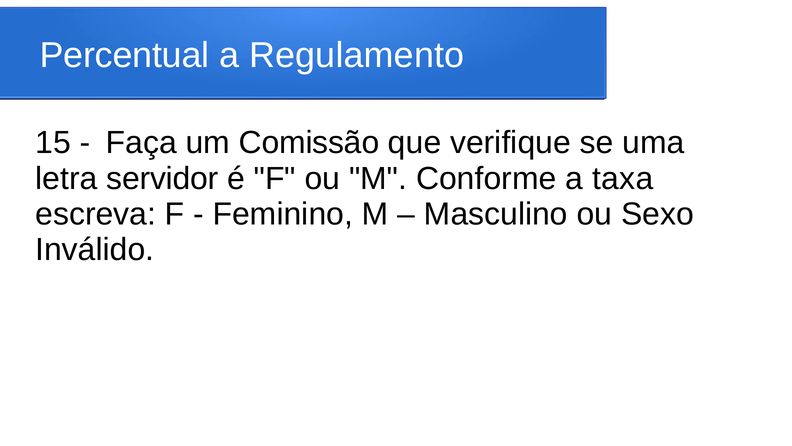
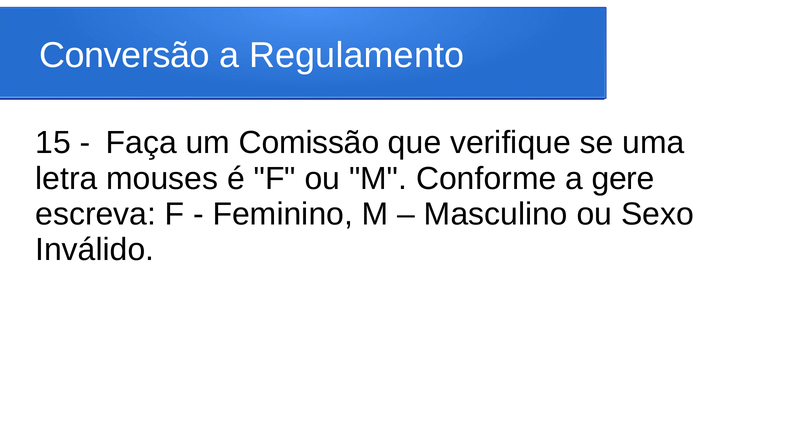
Percentual: Percentual -> Conversão (124, 55)
servidor: servidor -> mouses (162, 178)
taxa: taxa -> gere (623, 178)
